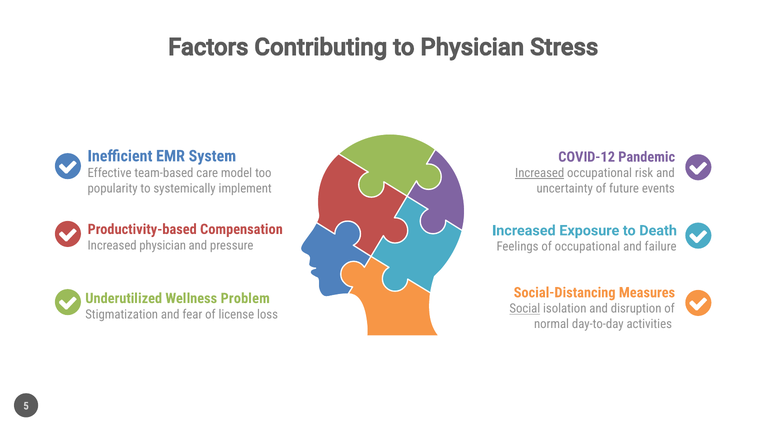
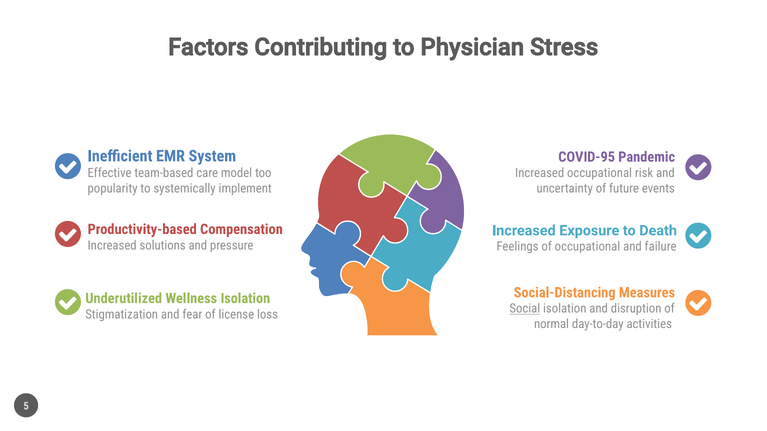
COVID-12: COVID-12 -> COVID-95 (587, 157)
Increased underline: present -> none (540, 173)
Increased physician: physician -> solutions (163, 246)
Wellness Problem: Problem -> Isolation (245, 299)
